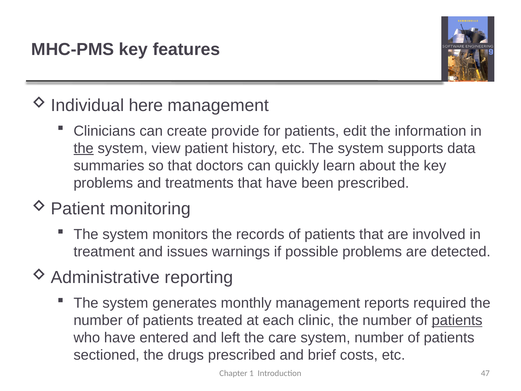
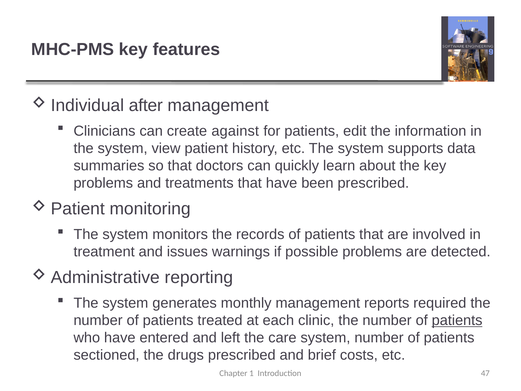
here: here -> after (146, 105)
provide: provide -> against (235, 131)
the underline: present -> none (84, 148)
